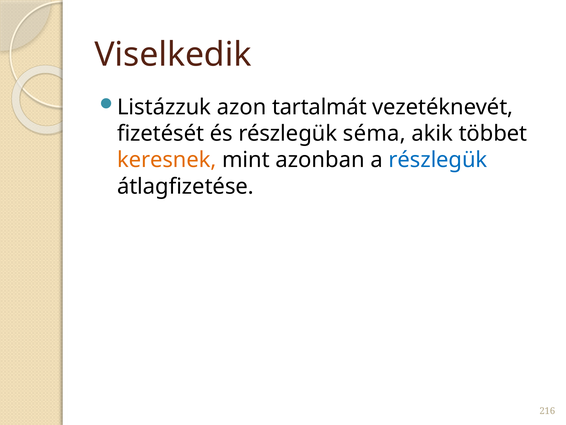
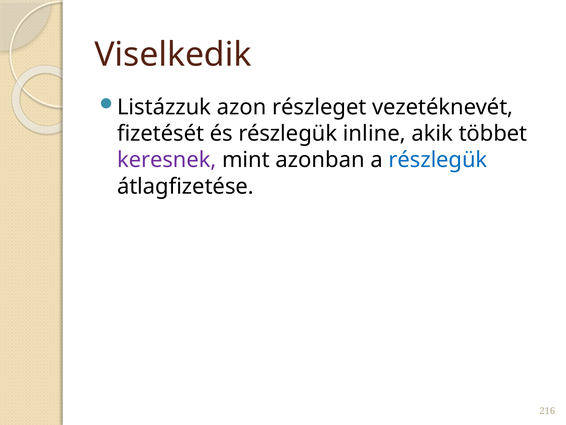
tartalmát: tartalmát -> részleget (319, 107)
séma: séma -> inline (374, 133)
keresnek colour: orange -> purple (167, 160)
